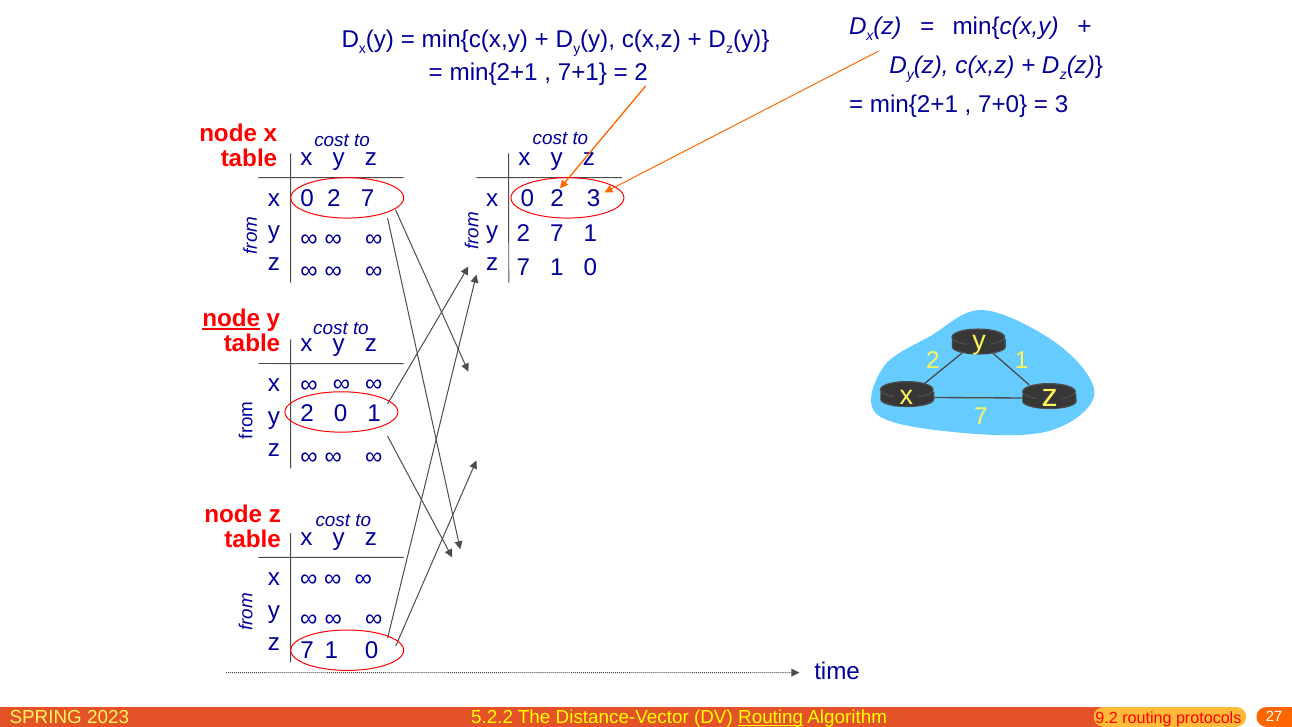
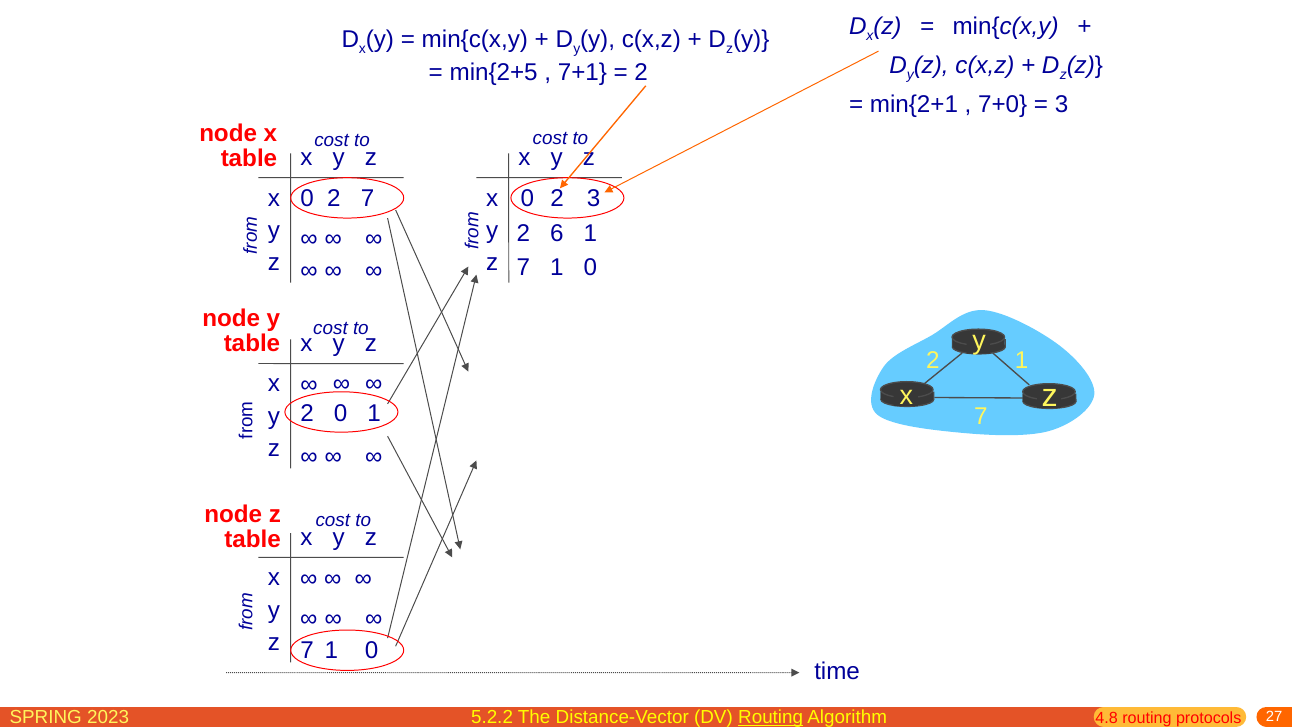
min{2+1: min{2+1 -> min{2+5 (494, 72)
7: 7 -> 6 (557, 234)
node underline: present -> none (231, 319)
9.2: 9.2 -> 4.8 (1107, 718)
